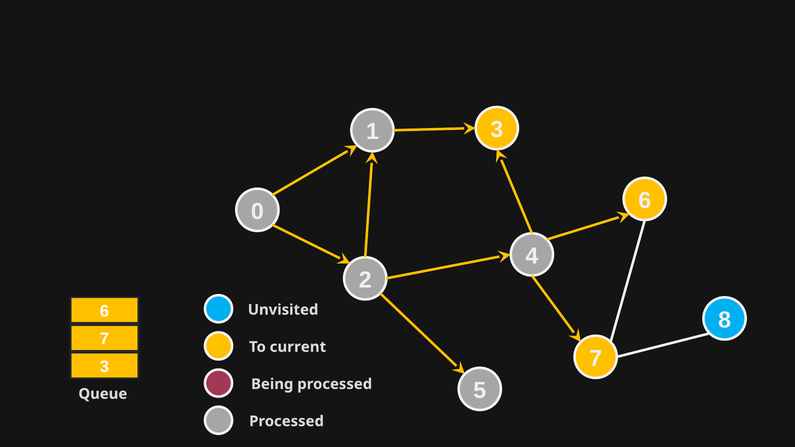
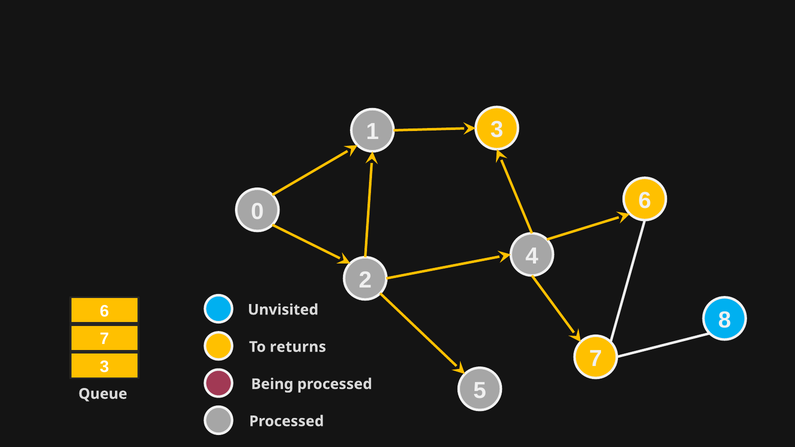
current: current -> returns (298, 347)
